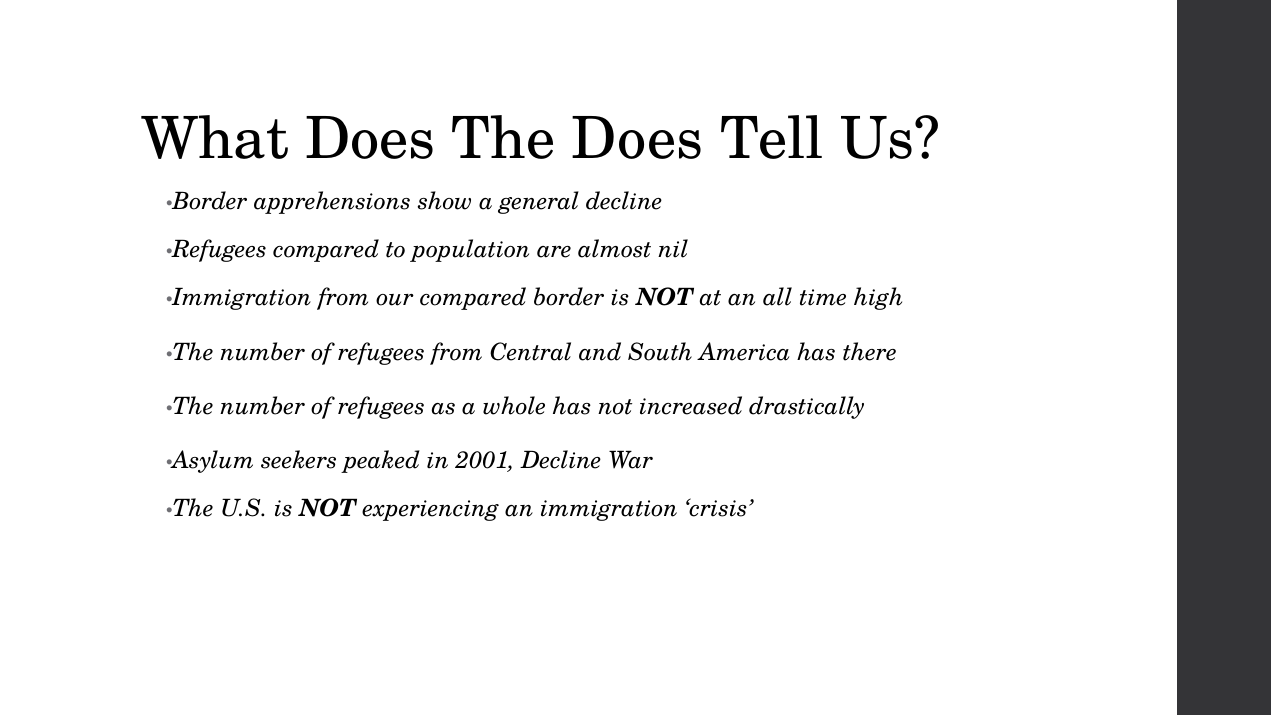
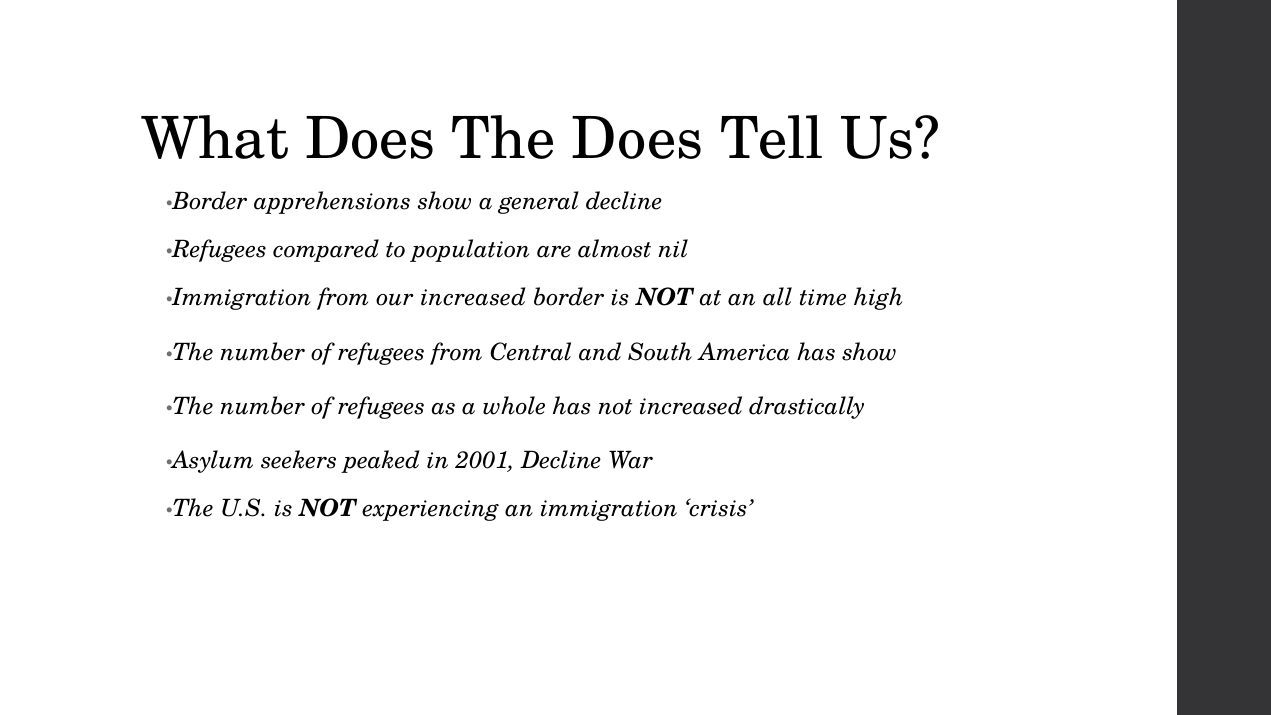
our compared: compared -> increased (473, 298)
has there: there -> show (870, 352)
